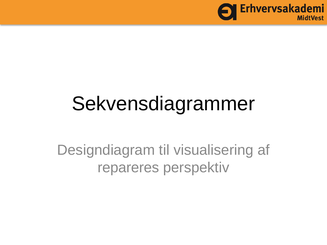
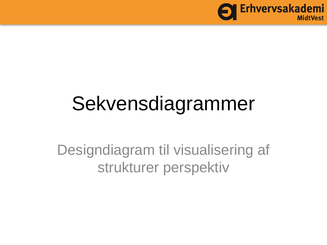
repareres: repareres -> strukturer (128, 168)
